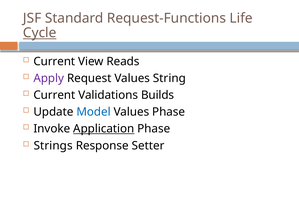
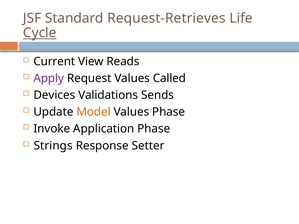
Request-Functions: Request-Functions -> Request-Retrieves (166, 18)
String: String -> Called (169, 78)
Current: Current -> Devices (54, 95)
Builds: Builds -> Sends (158, 95)
Model colour: blue -> orange (94, 112)
Application underline: present -> none (104, 129)
